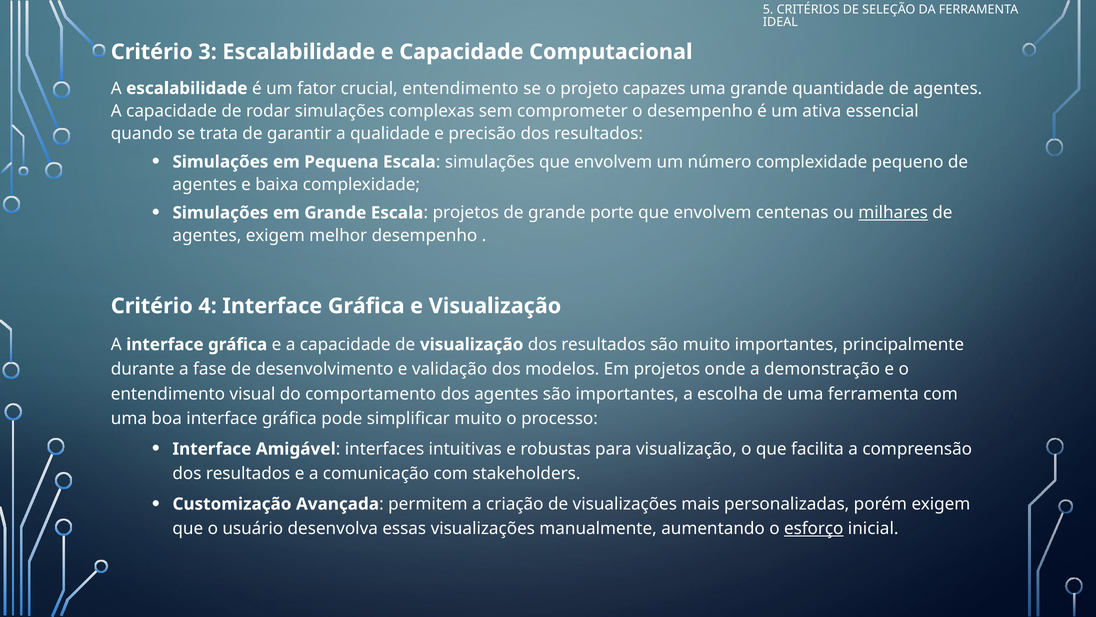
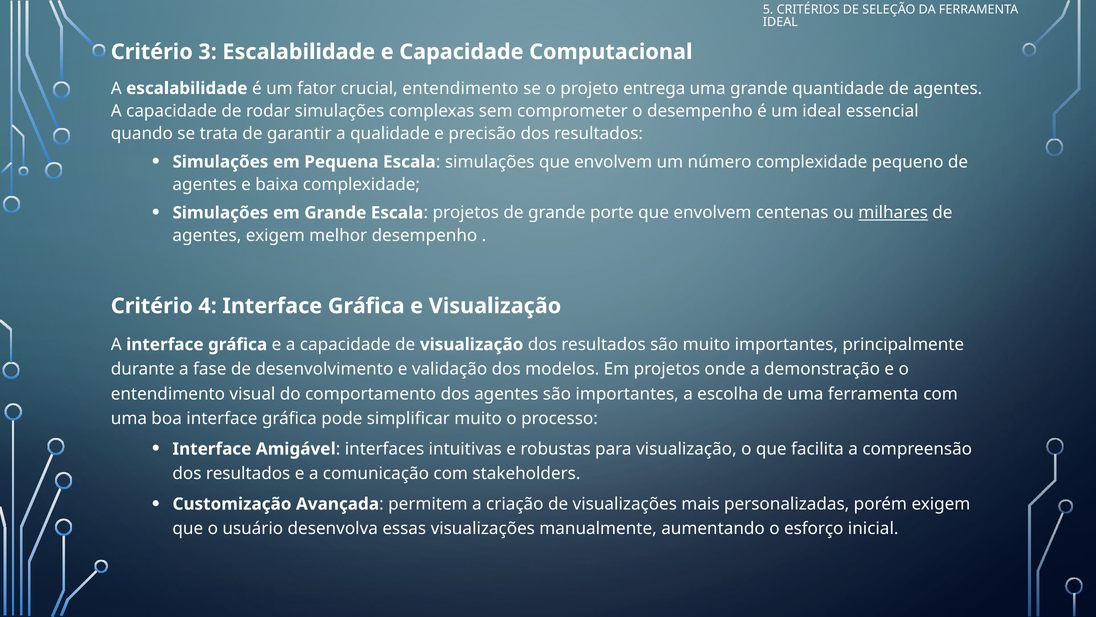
capazes: capazes -> entrega (654, 88)
um ativa: ativa -> ideal (822, 111)
esforço underline: present -> none (814, 528)
